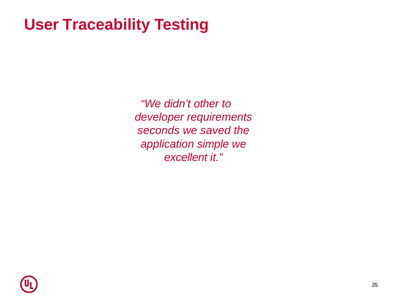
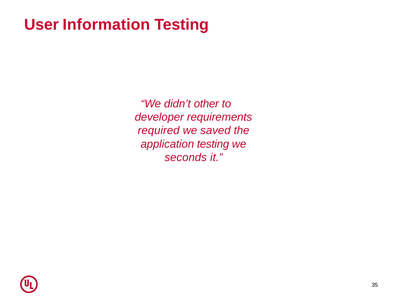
Traceability: Traceability -> Information (106, 25)
seconds: seconds -> required (159, 130)
application simple: simple -> testing (213, 144)
excellent: excellent -> seconds (186, 157)
